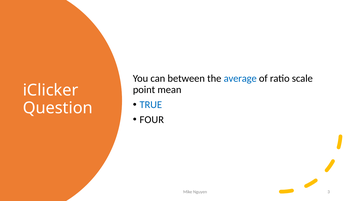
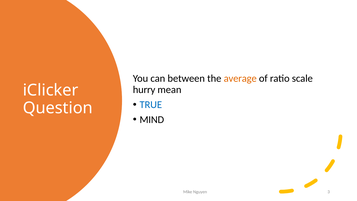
average colour: blue -> orange (240, 78)
point: point -> hurry (144, 90)
FOUR: FOUR -> MIND (152, 120)
